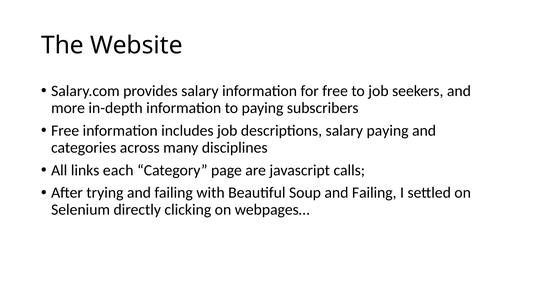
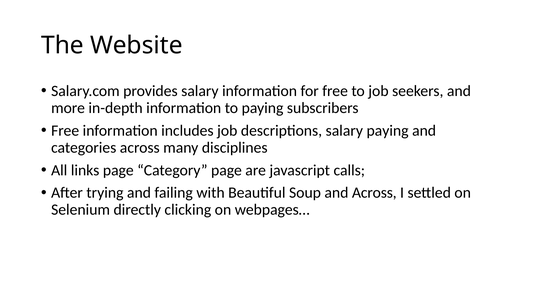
links each: each -> page (118, 170)
Soup and Failing: Failing -> Across (374, 193)
